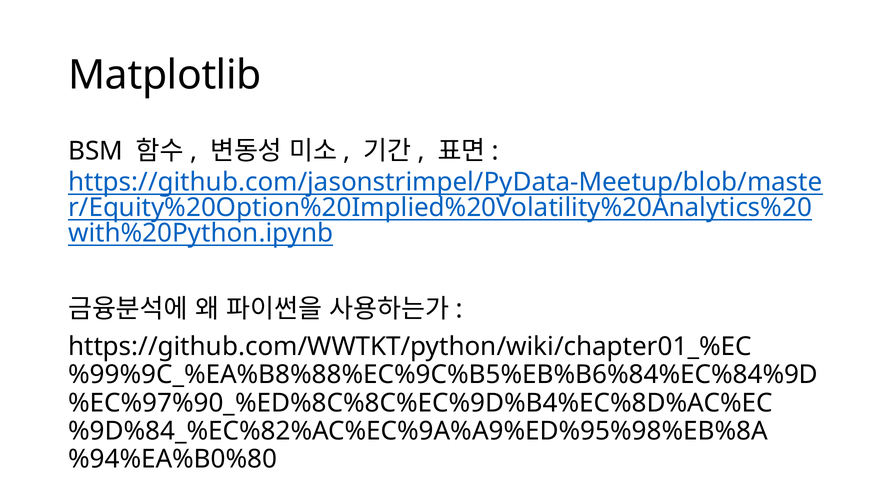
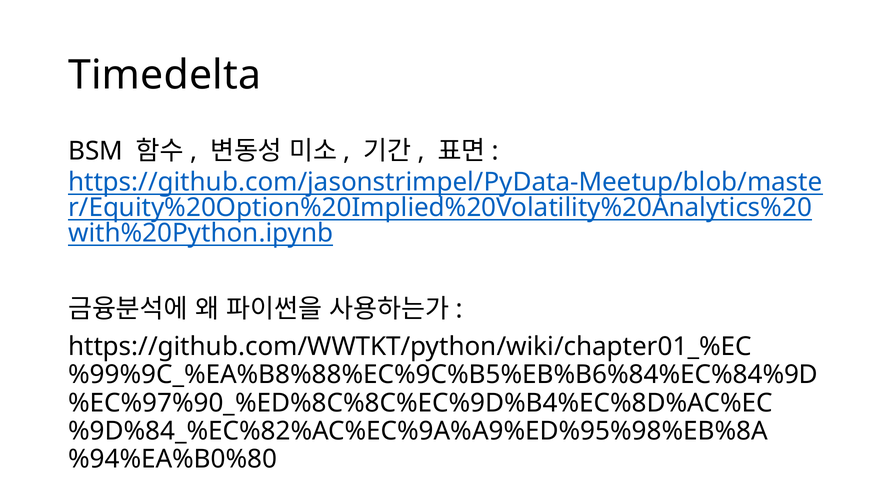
Matplotlib: Matplotlib -> Timedelta (165, 75)
